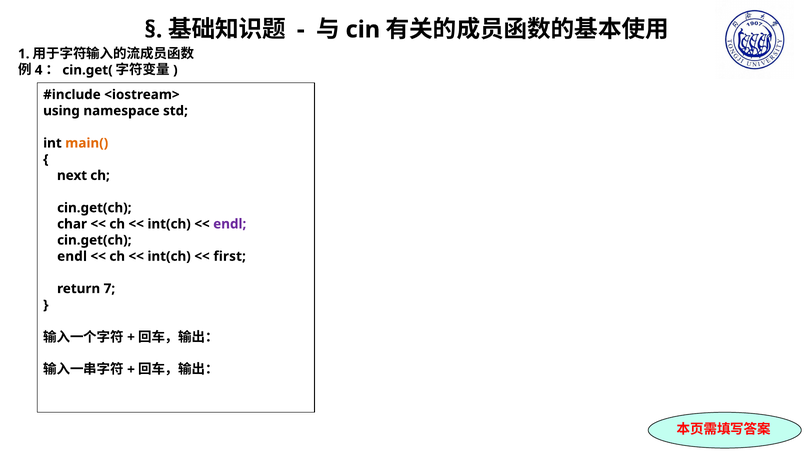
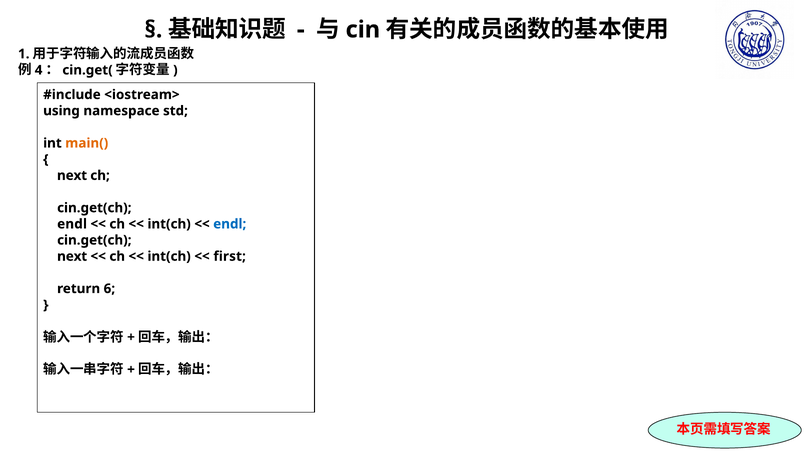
char: char -> endl (72, 224)
endl colour: purple -> blue (230, 224)
endl: endl -> next (72, 257)
7: 7 -> 6 (109, 289)
